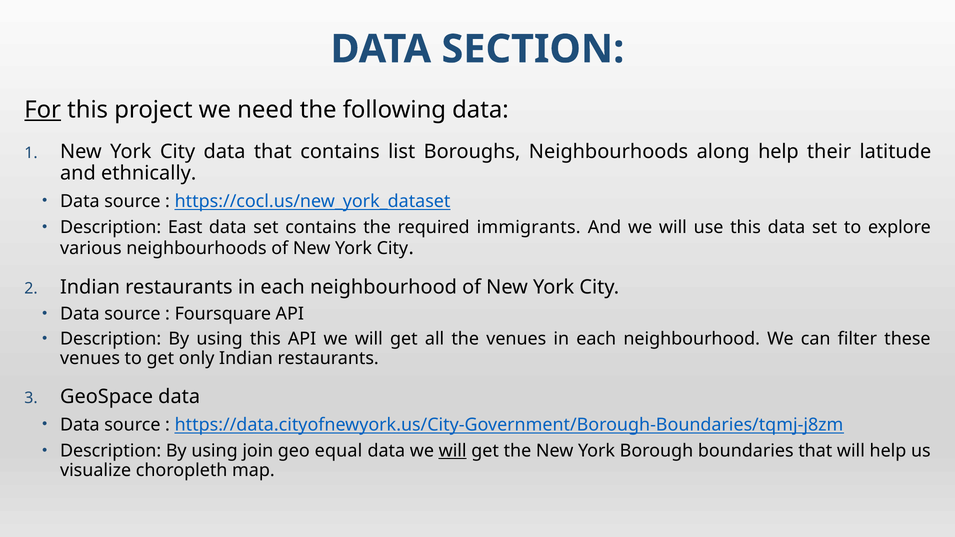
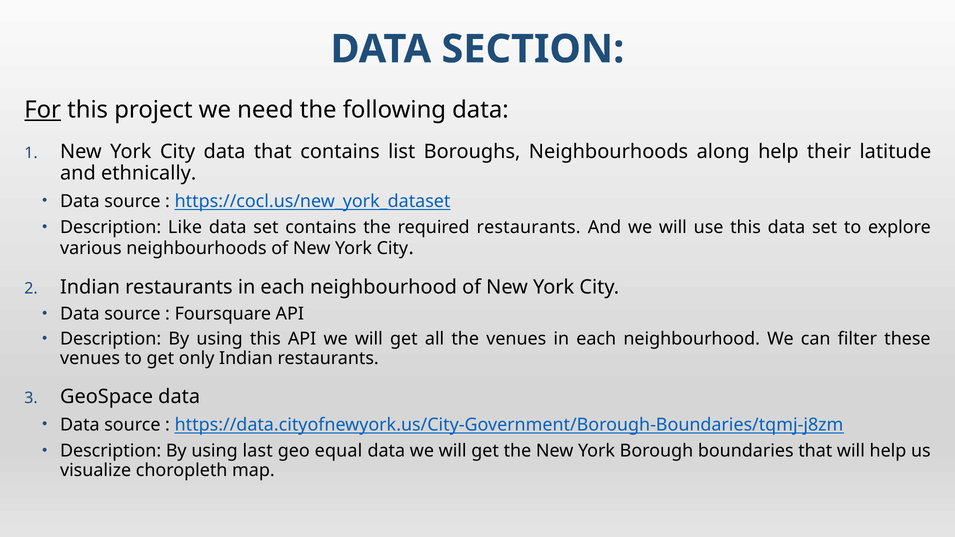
East: East -> Like (185, 228)
required immigrants: immigrants -> restaurants (529, 228)
join: join -> last (258, 451)
will underline: present -> none (453, 451)
